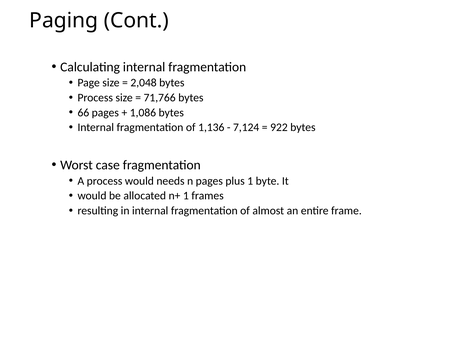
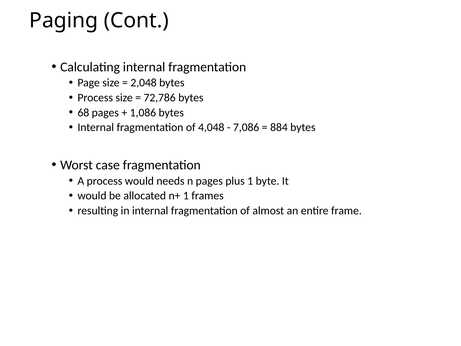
71,766: 71,766 -> 72,786 (160, 98)
66: 66 -> 68 (83, 112)
1,136: 1,136 -> 4,048 (211, 127)
7,124: 7,124 -> 7,086 (246, 127)
922: 922 -> 884 (279, 127)
